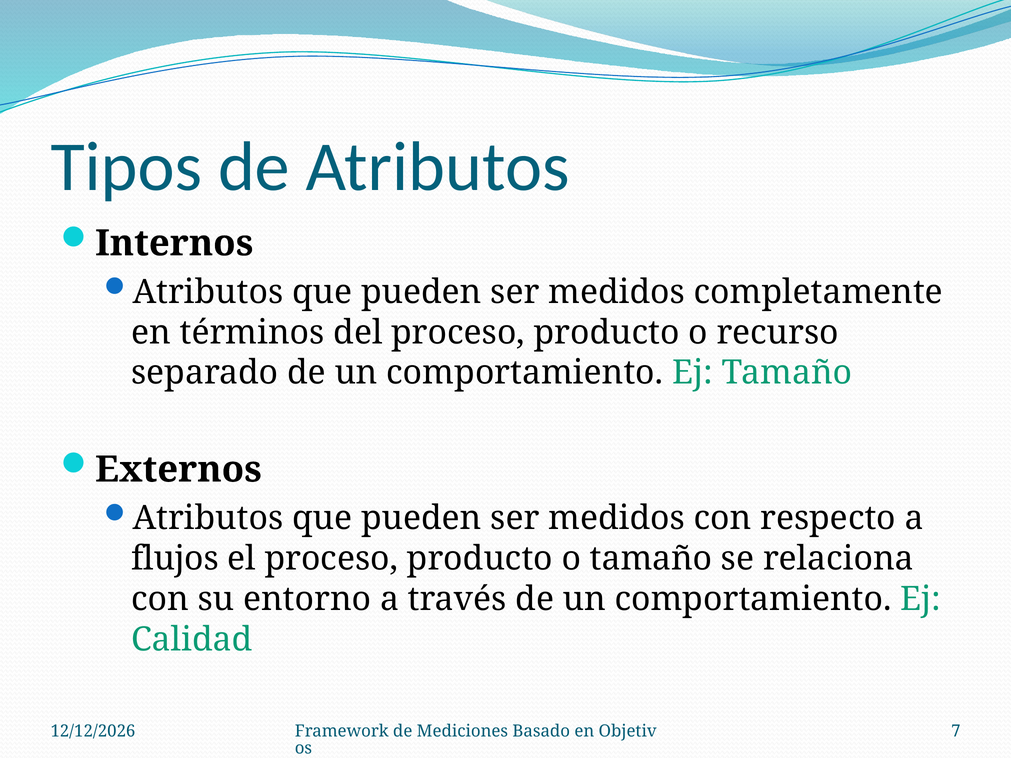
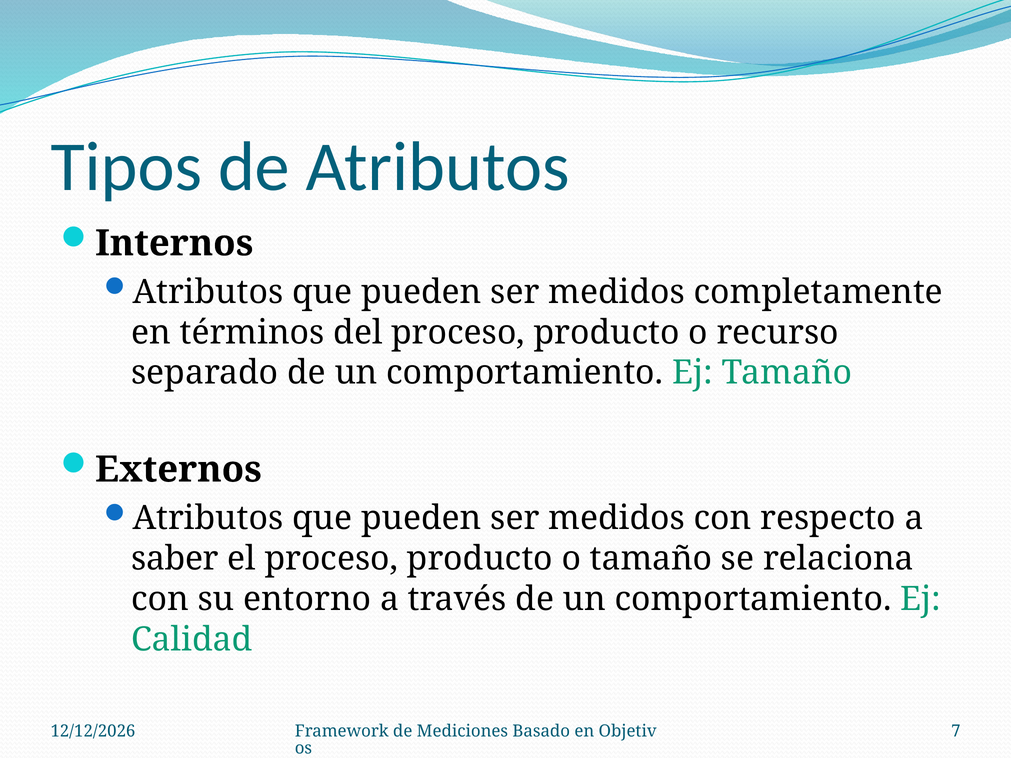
flujos: flujos -> saber (175, 559)
